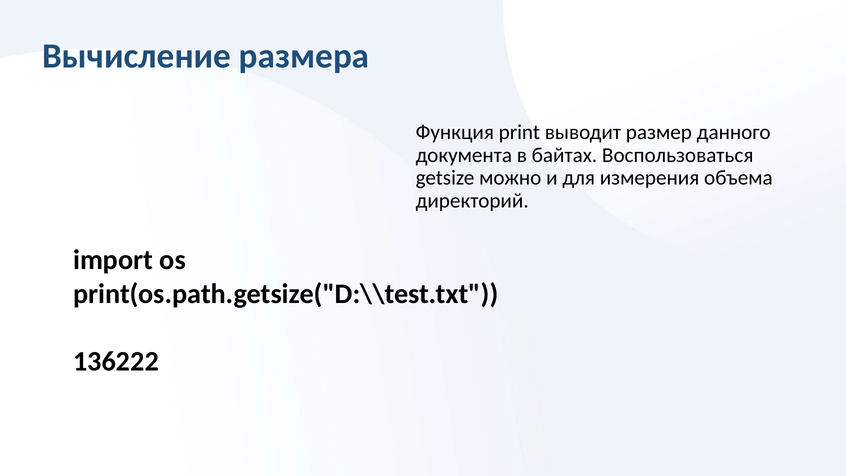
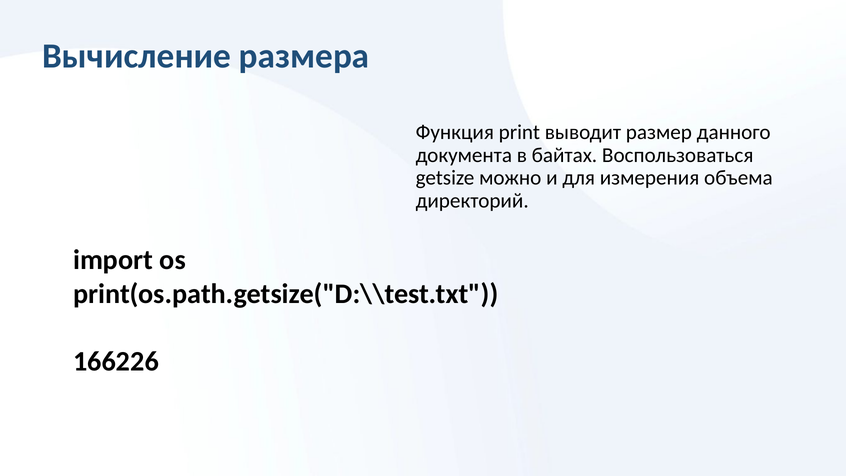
136222: 136222 -> 166226 (116, 361)
